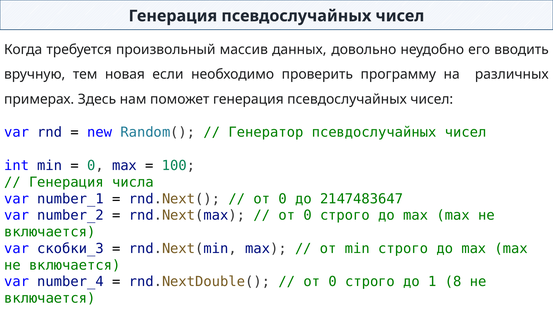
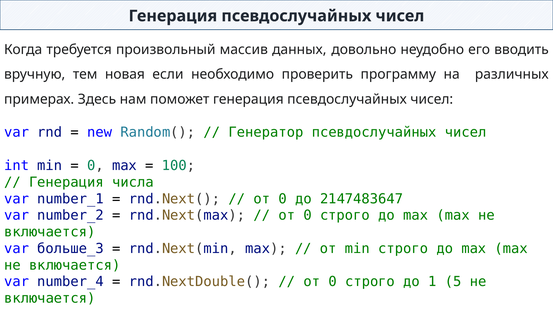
скобки_3: скобки_3 -> больше_3 (71, 249)
8: 8 -> 5 (453, 282)
